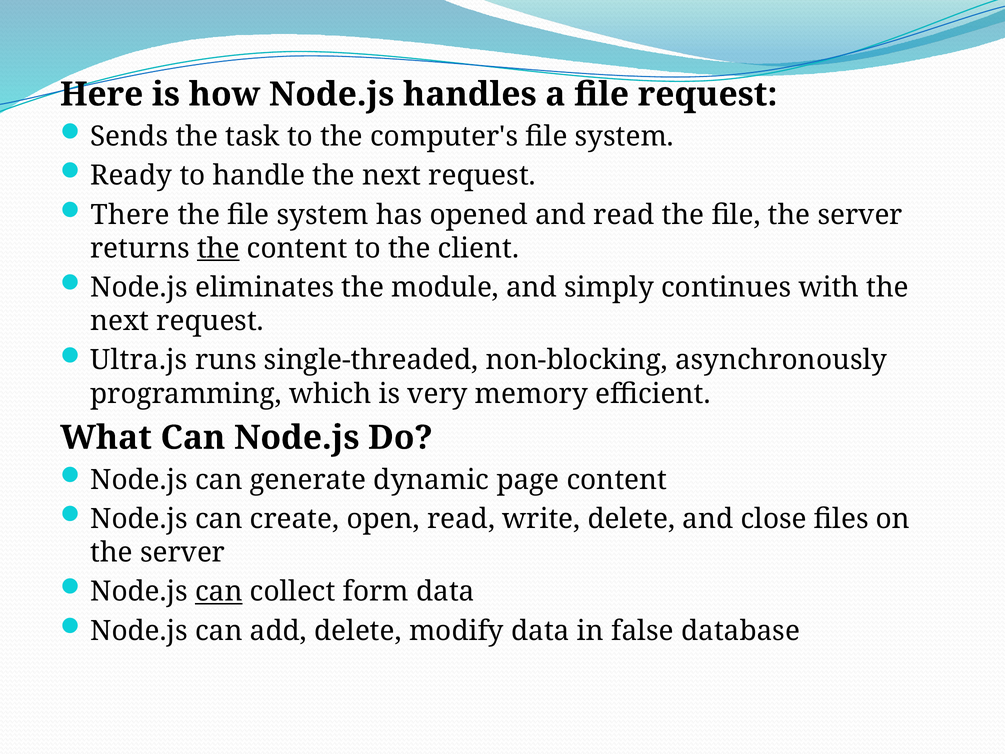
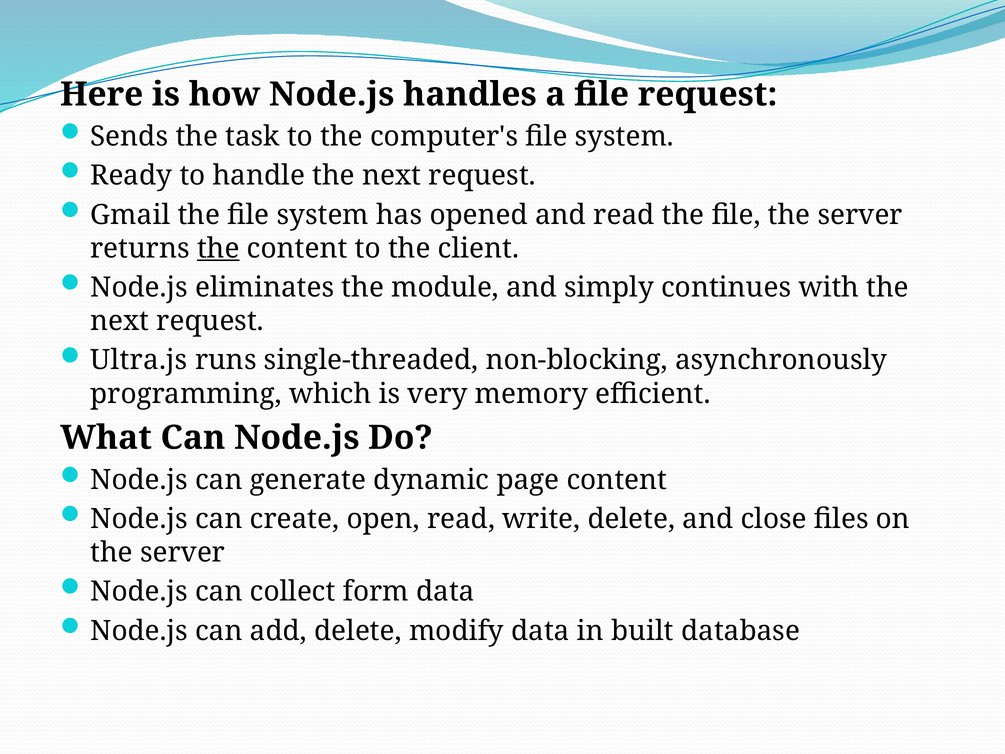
There: There -> Gmail (130, 215)
can underline: present -> none (219, 591)
false: false -> built (642, 631)
